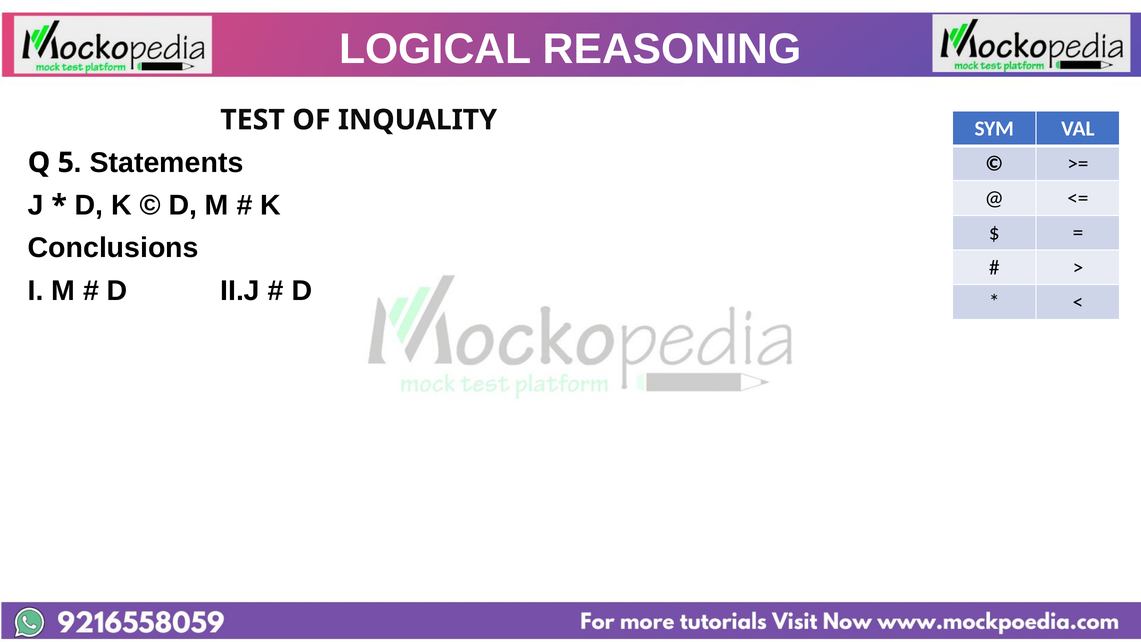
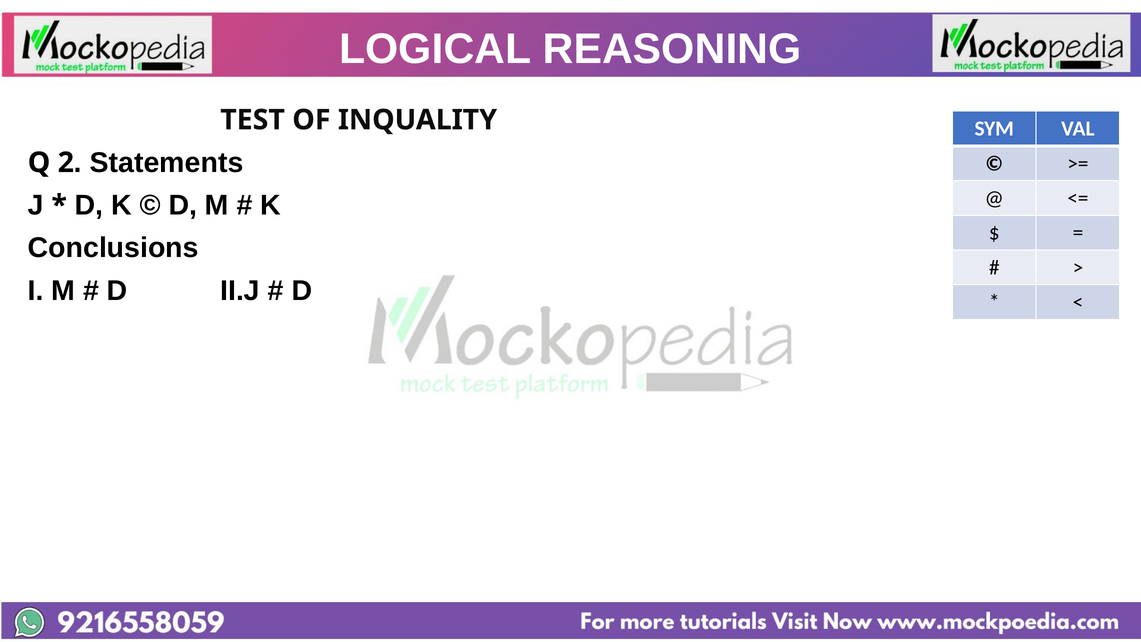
5: 5 -> 2 (66, 163)
